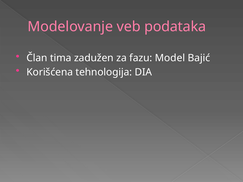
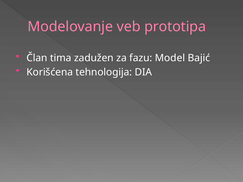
podataka: podataka -> prototipa (175, 27)
